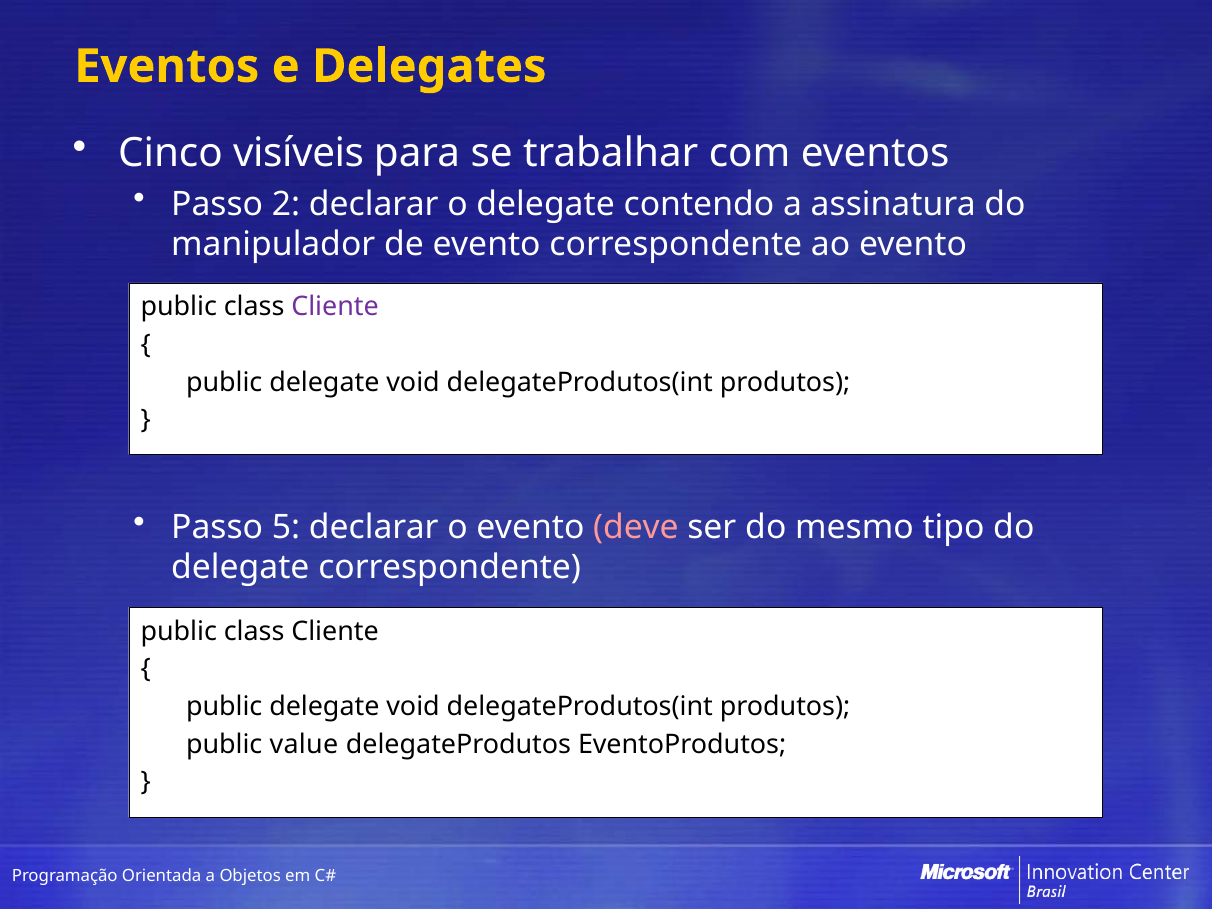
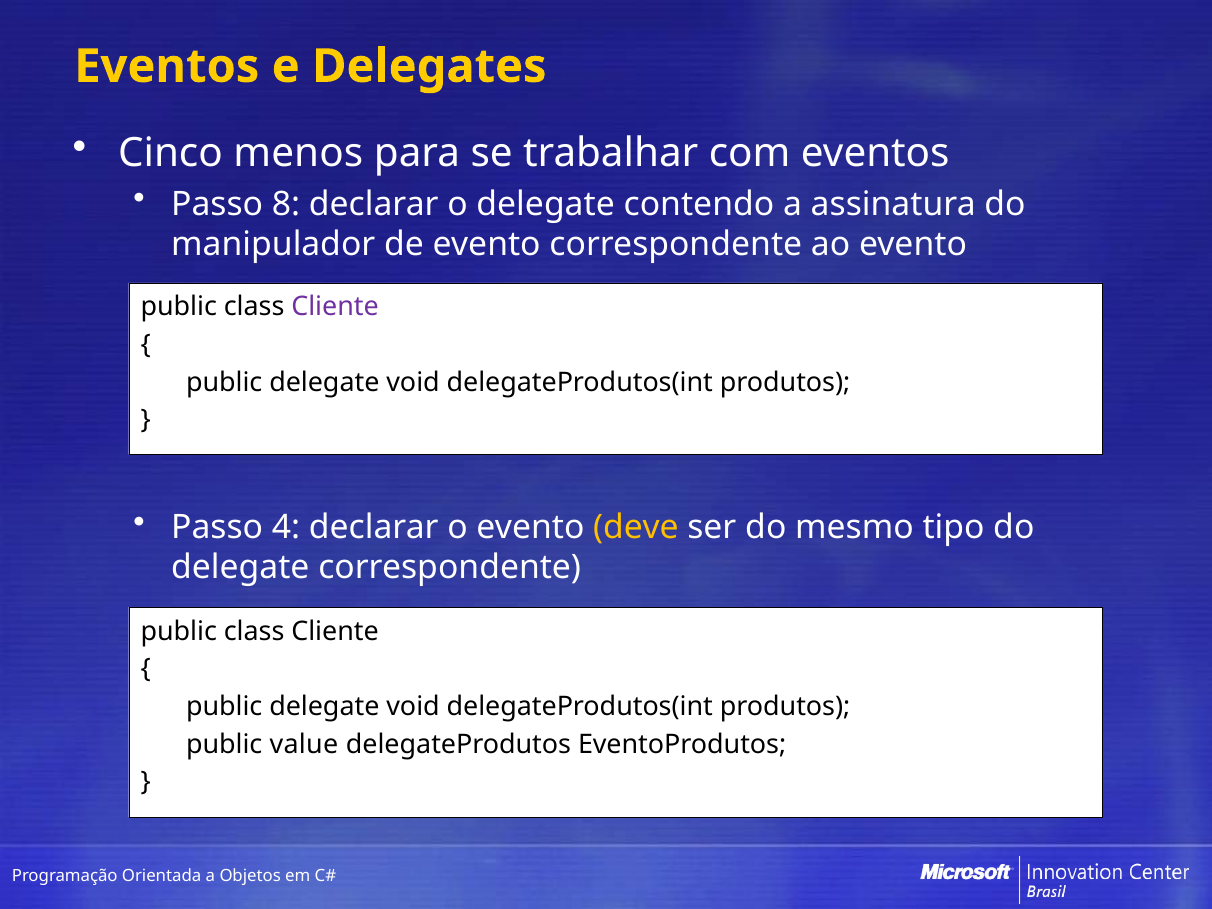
visíveis: visíveis -> menos (298, 153)
2: 2 -> 8 (286, 204)
5: 5 -> 4 (286, 527)
deve colour: pink -> yellow (636, 527)
